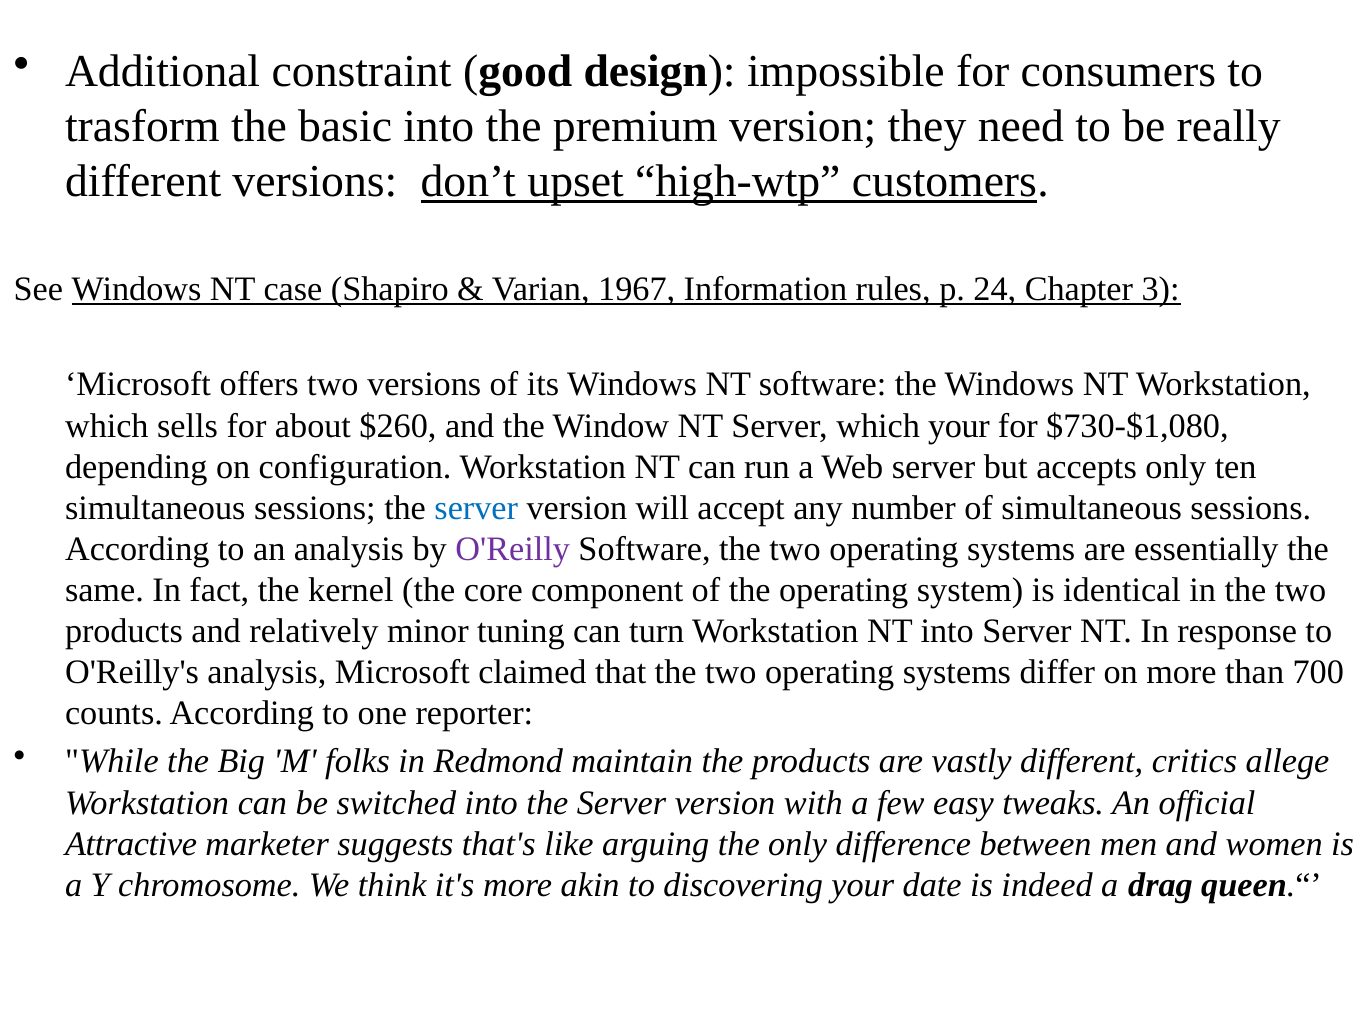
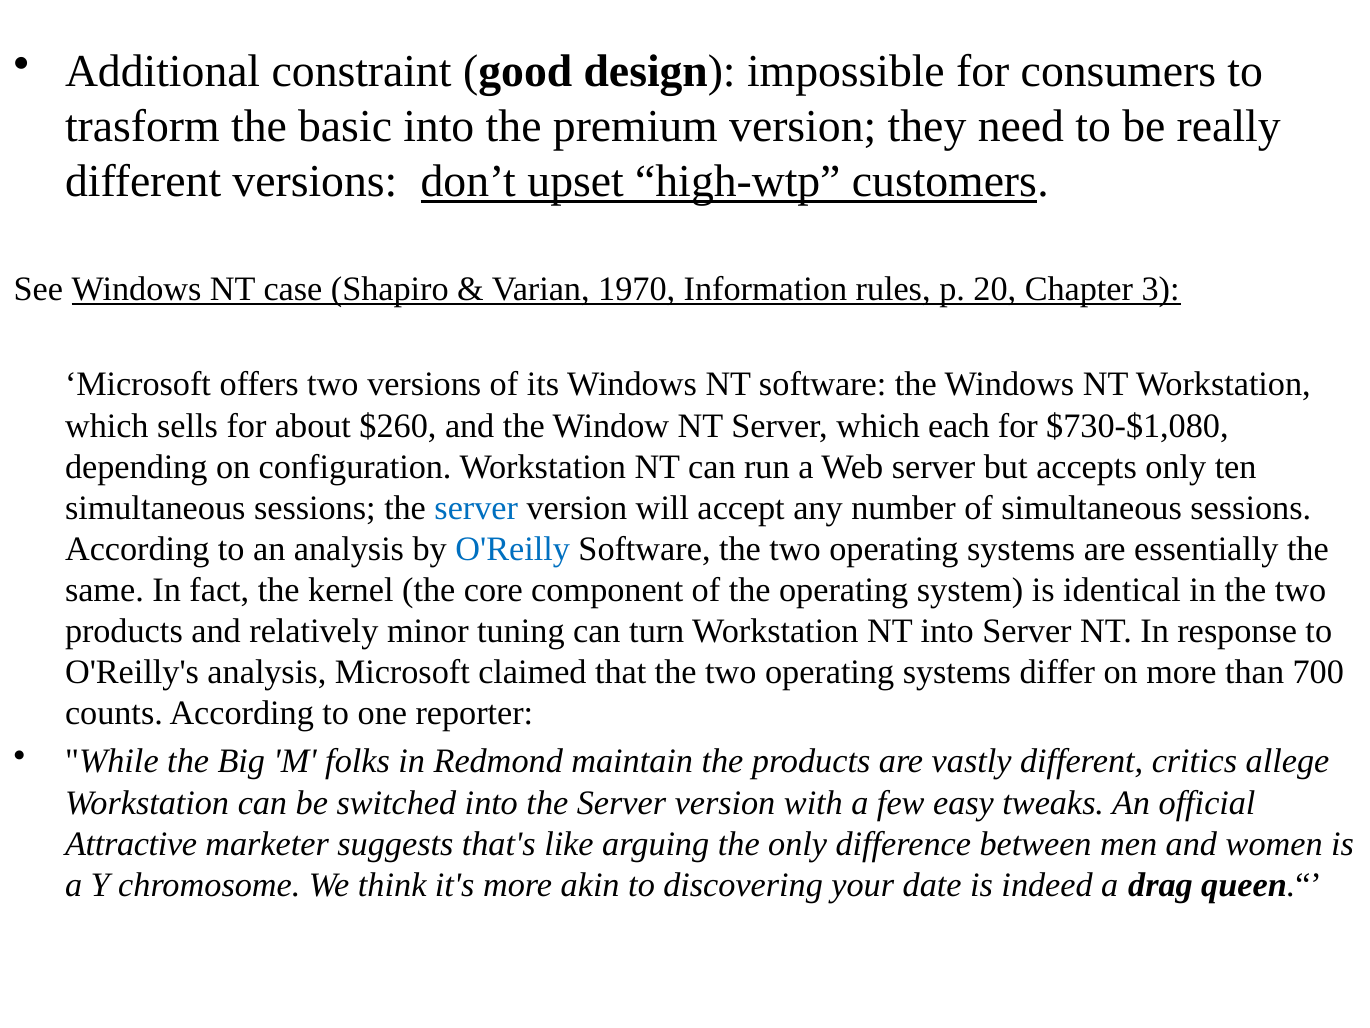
1967: 1967 -> 1970 (637, 289)
24: 24 -> 20 (995, 289)
which your: your -> each (959, 426)
O'Reilly colour: purple -> blue (513, 549)
